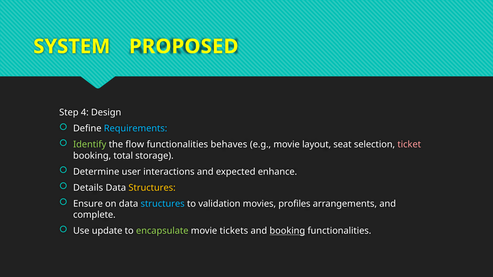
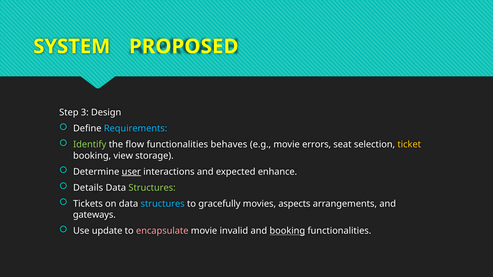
4: 4 -> 3 (85, 113)
layout: layout -> errors (317, 145)
ticket colour: pink -> yellow (409, 145)
total: total -> view (123, 156)
user underline: none -> present (131, 172)
Structures colour: yellow -> light green (152, 188)
Ensure: Ensure -> Tickets (88, 204)
validation: validation -> gracefully (219, 204)
profiles: profiles -> aspects (294, 204)
complete: complete -> gateways (94, 215)
encapsulate colour: light green -> pink (162, 231)
tickets: tickets -> invalid (234, 231)
